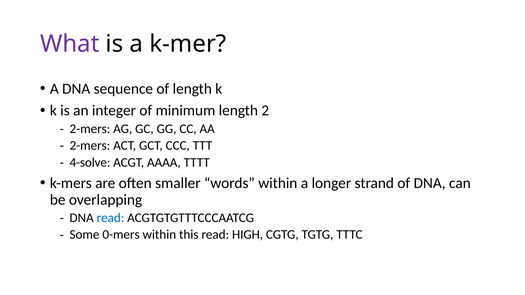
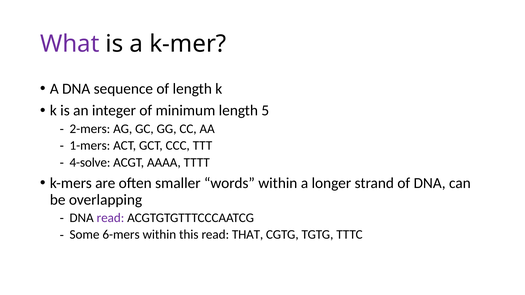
2: 2 -> 5 (265, 111)
2-mers: 2-mers -> 1-mers (90, 146)
read colour: blue -> purple (110, 218)
0-mers: 0-mers -> 6-mers (121, 235)
HIGH: HIGH -> THAT (248, 235)
